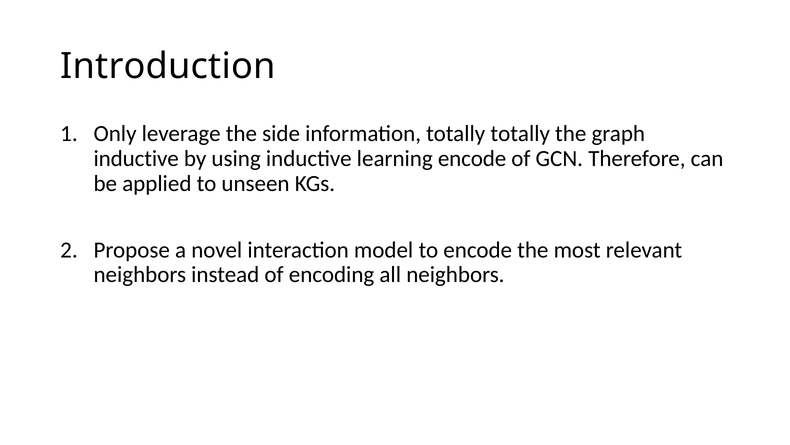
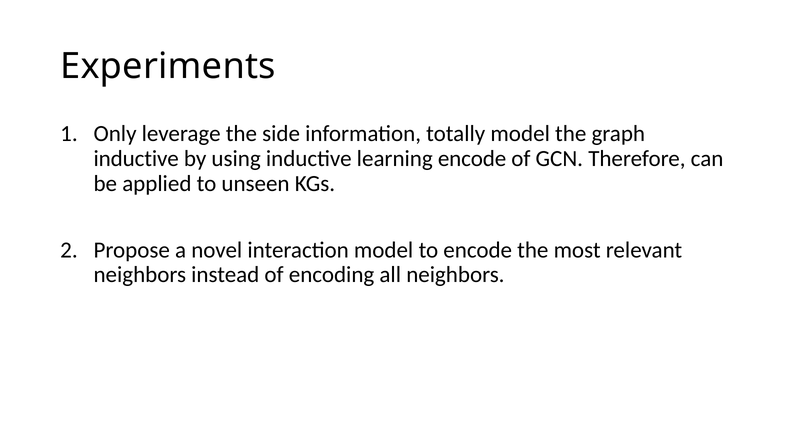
Introduction: Introduction -> Experiments (168, 66)
totally totally: totally -> model (520, 134)
